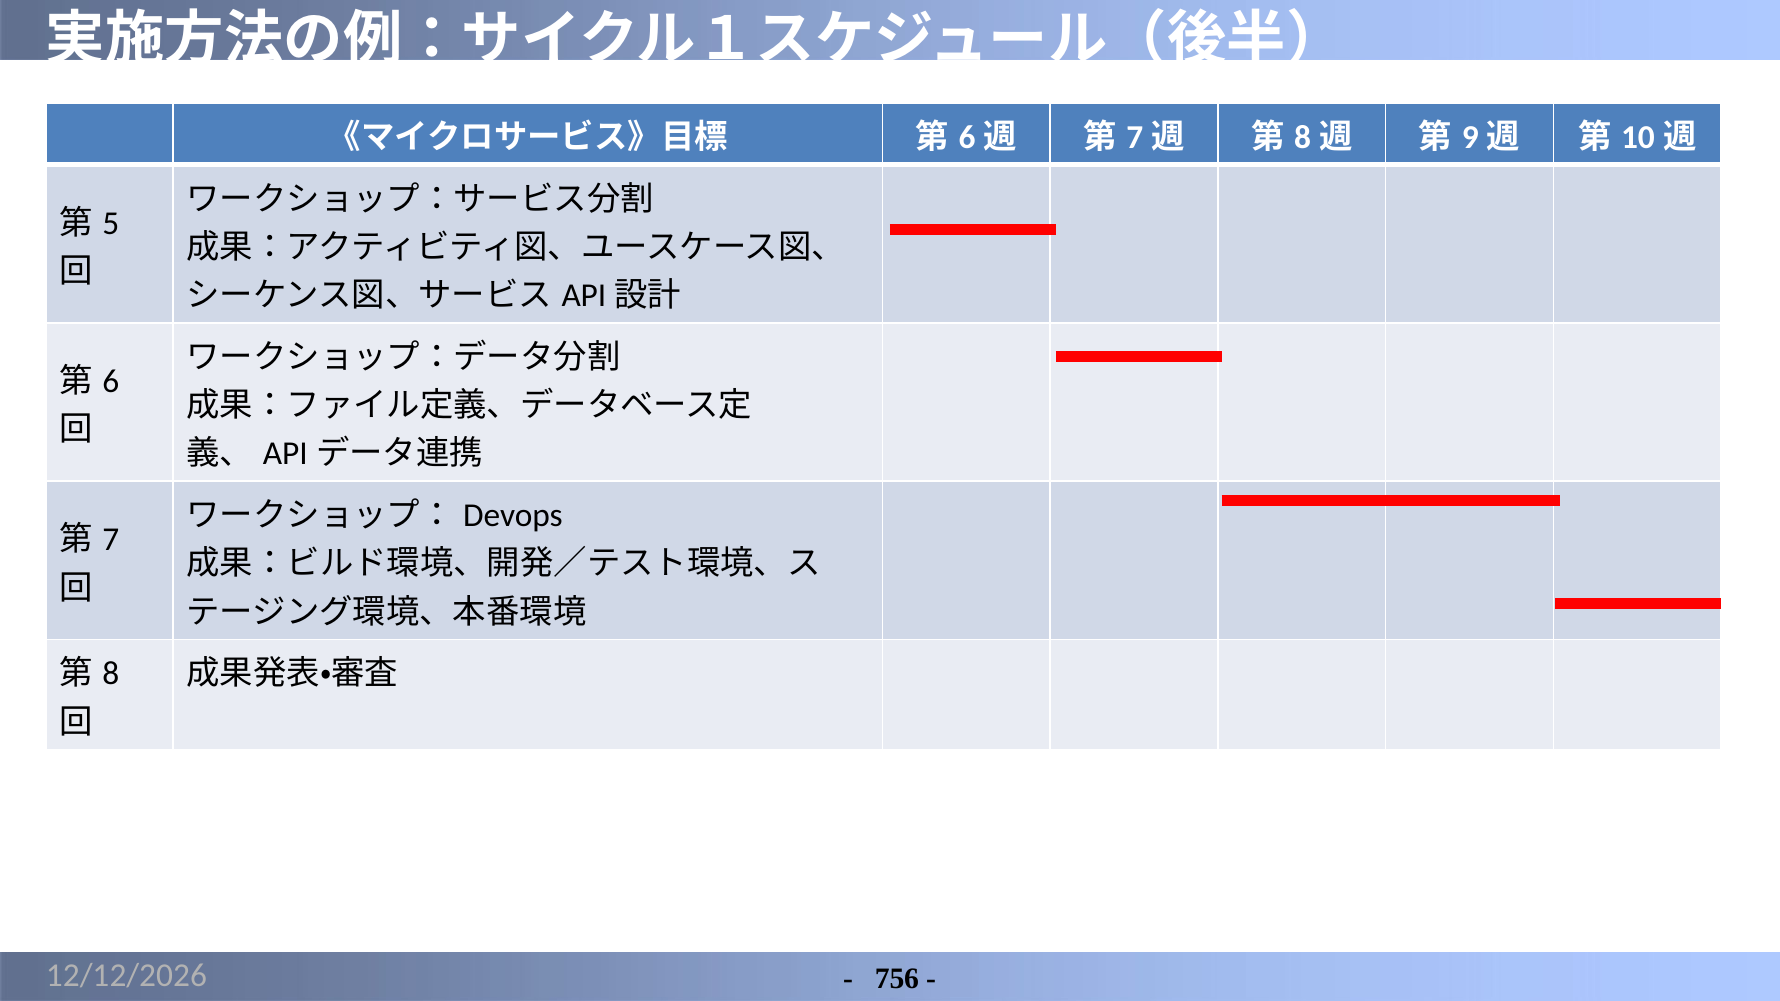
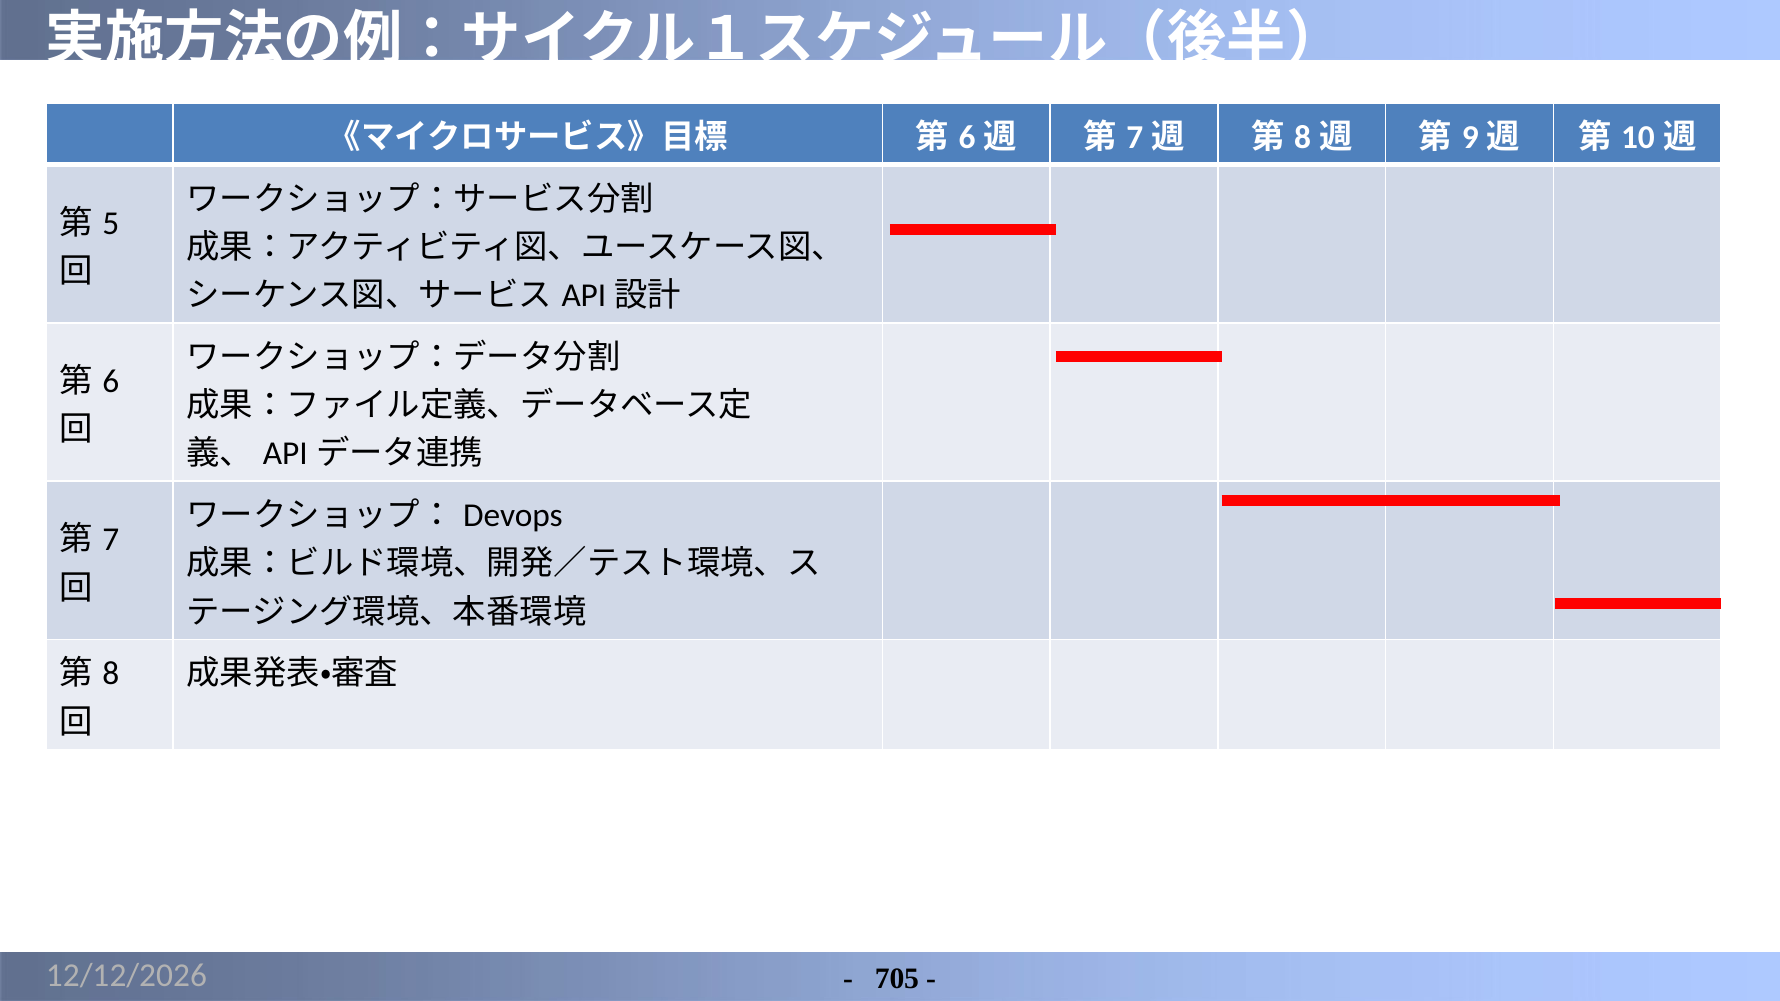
756: 756 -> 705 (897, 979)
